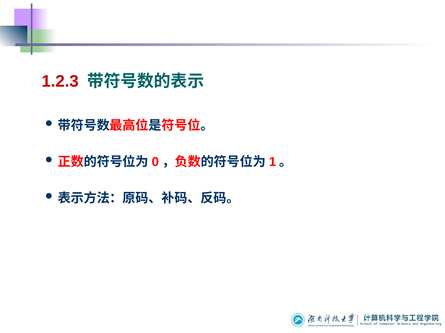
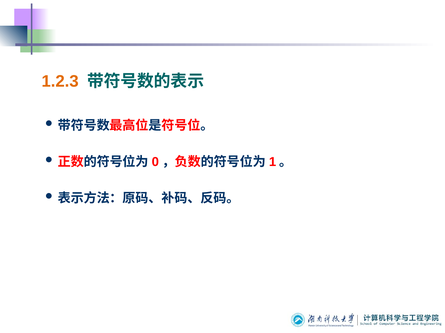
1.2.3 colour: red -> orange (60, 81)
